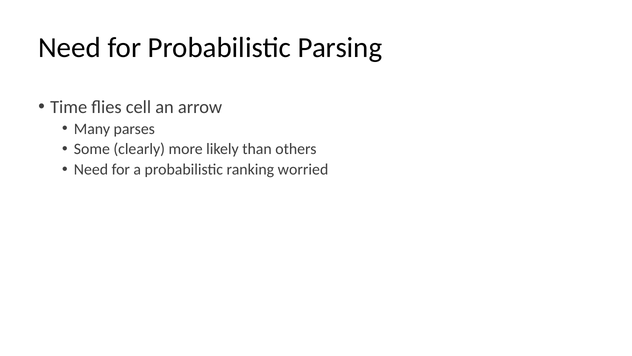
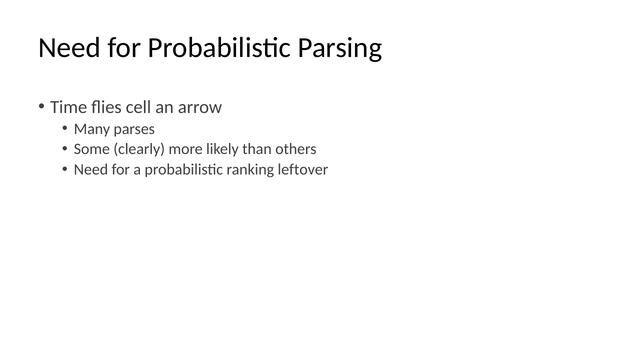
worried: worried -> leftover (303, 169)
